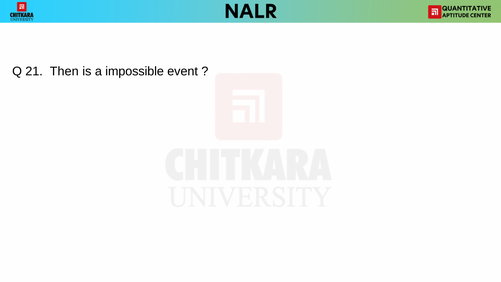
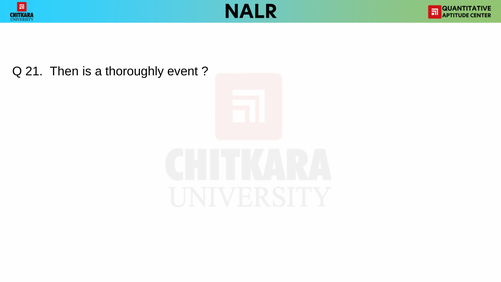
impossible: impossible -> thoroughly (135, 71)
